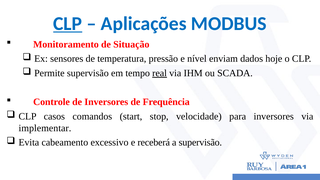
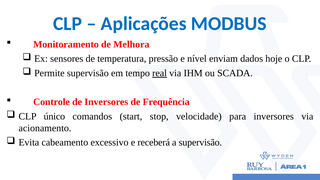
CLP underline: present -> none (68, 24)
Situação: Situação -> Melhora (131, 44)
casos: casos -> único (54, 116)
implementar: implementar -> acionamento (45, 128)
